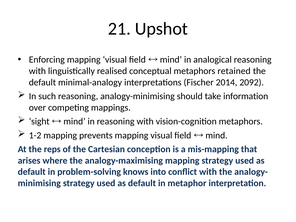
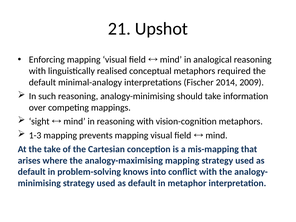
retained: retained -> required (234, 71)
2092: 2092 -> 2009 (252, 82)
1-2: 1-2 -> 1-3 (35, 135)
the reps: reps -> take (52, 149)
